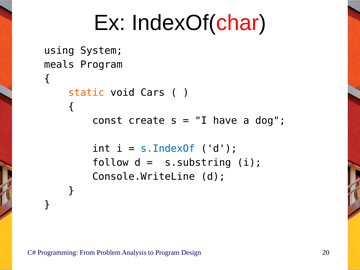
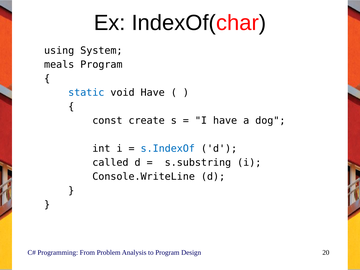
static colour: orange -> blue (86, 93)
void Cars: Cars -> Have (153, 93)
follow: follow -> called (110, 163)
